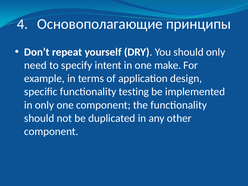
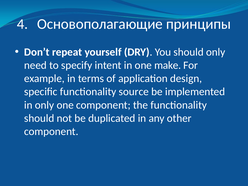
testing: testing -> source (134, 92)
